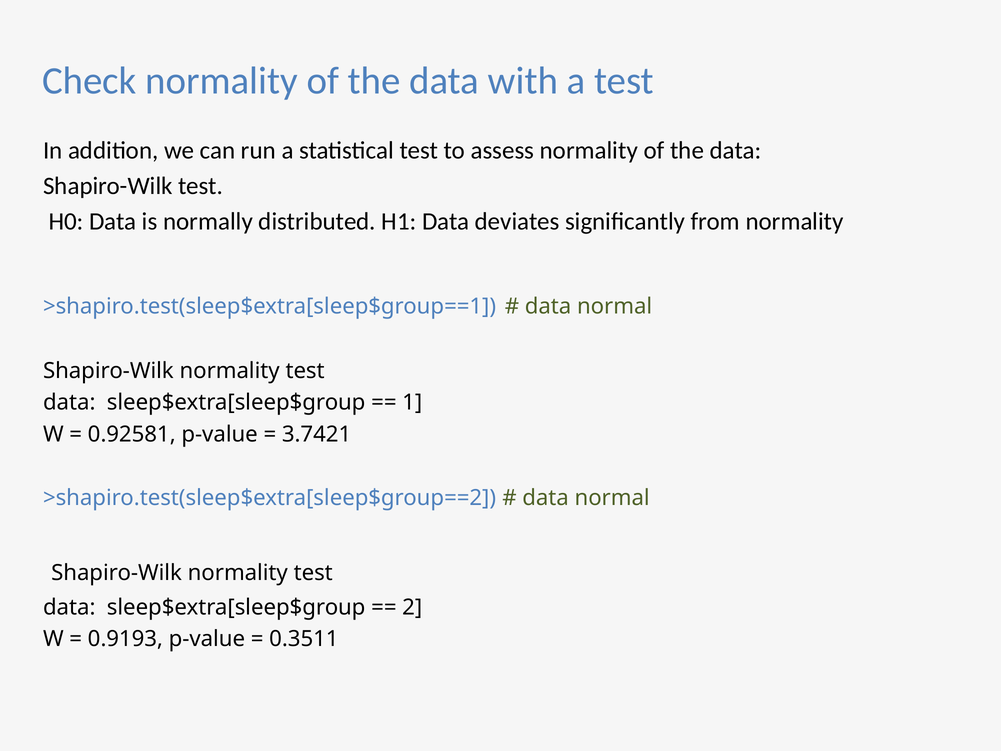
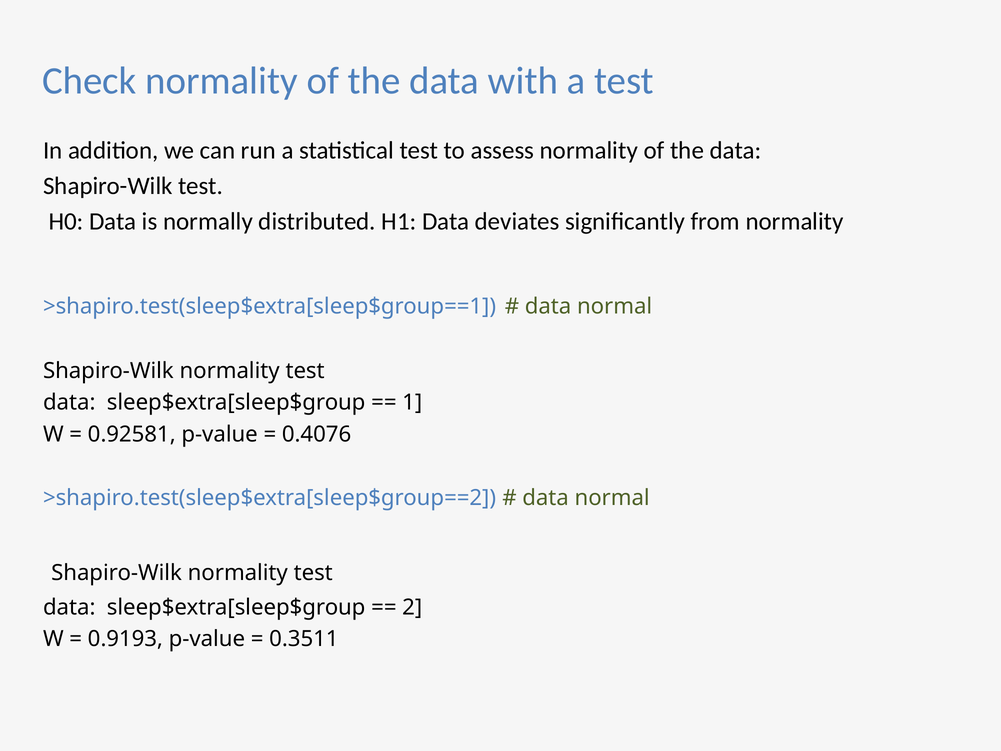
3.7421: 3.7421 -> 0.4076 (317, 434)
